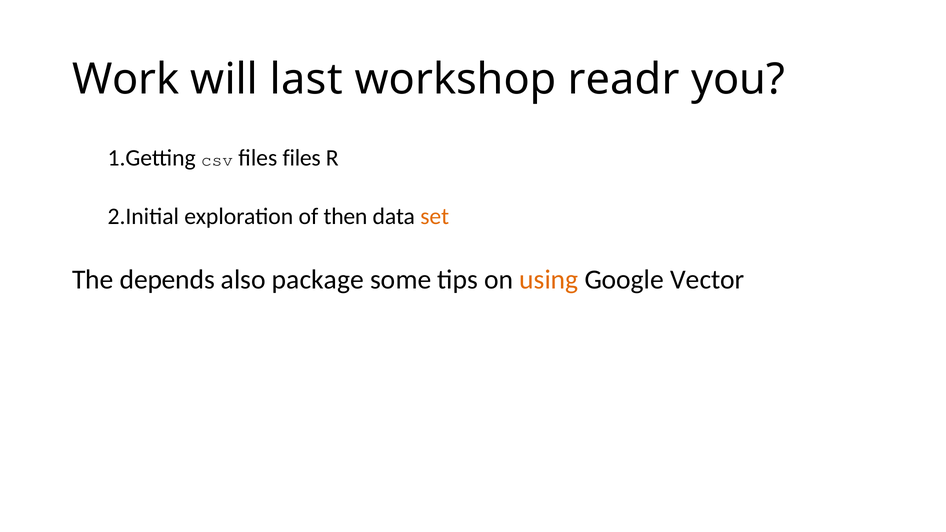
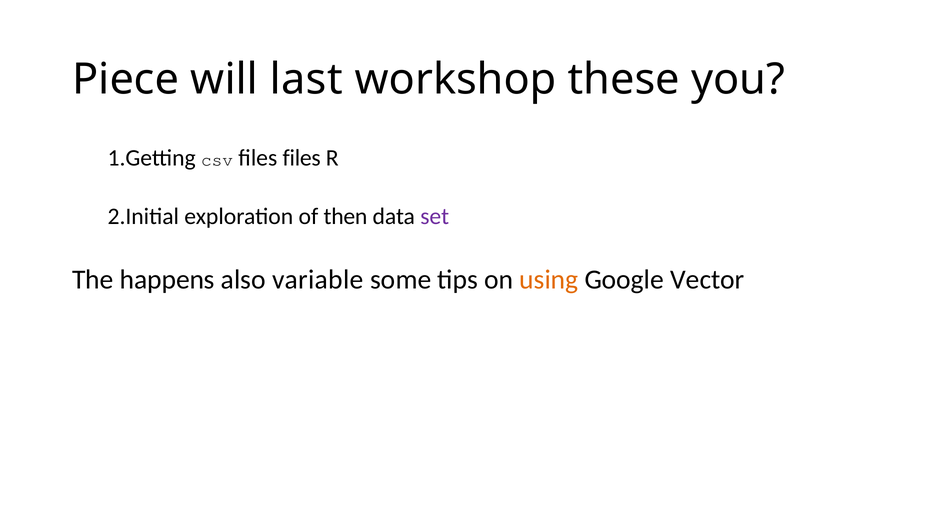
Work: Work -> Piece (126, 79)
readr: readr -> these (624, 79)
set colour: orange -> purple (435, 217)
depends: depends -> happens (167, 280)
package: package -> variable (318, 280)
